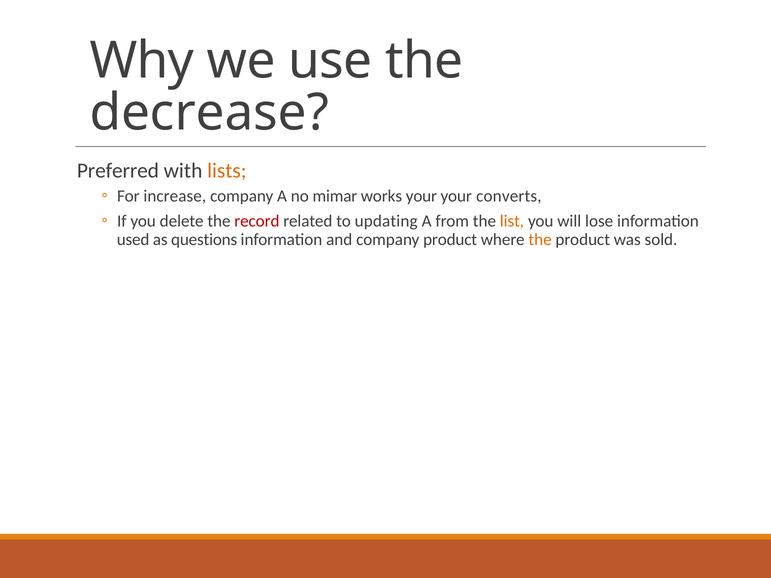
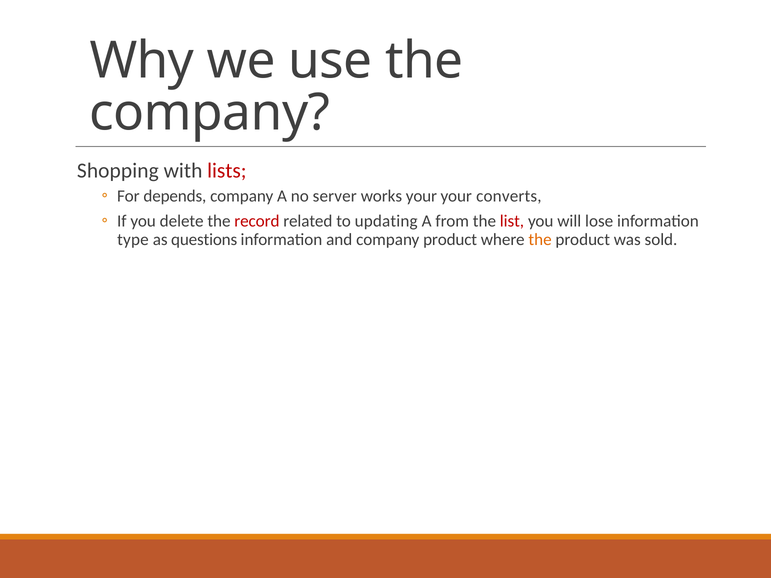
decrease: decrease -> company (210, 113)
Preferred: Preferred -> Shopping (118, 171)
lists colour: orange -> red (227, 171)
increase: increase -> depends (175, 196)
mimar: mimar -> server (335, 196)
list colour: orange -> red (512, 221)
used: used -> type (133, 240)
